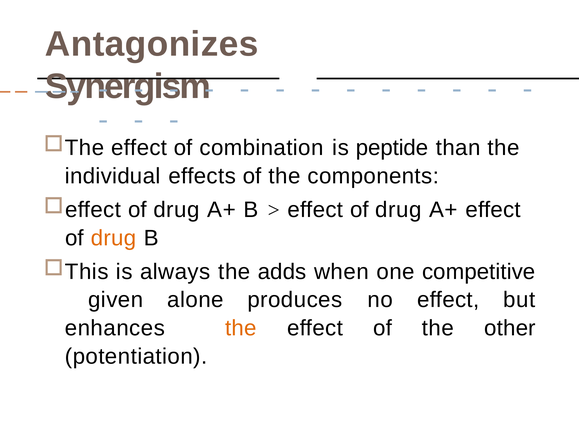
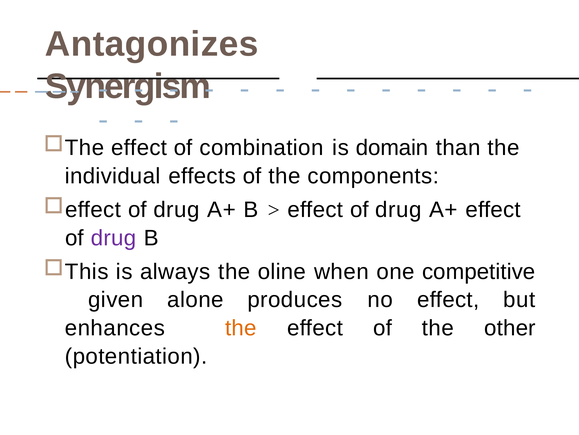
peptide: peptide -> domain (392, 147)
drug colour: orange -> purple (114, 238)
adds: adds -> oline (282, 271)
